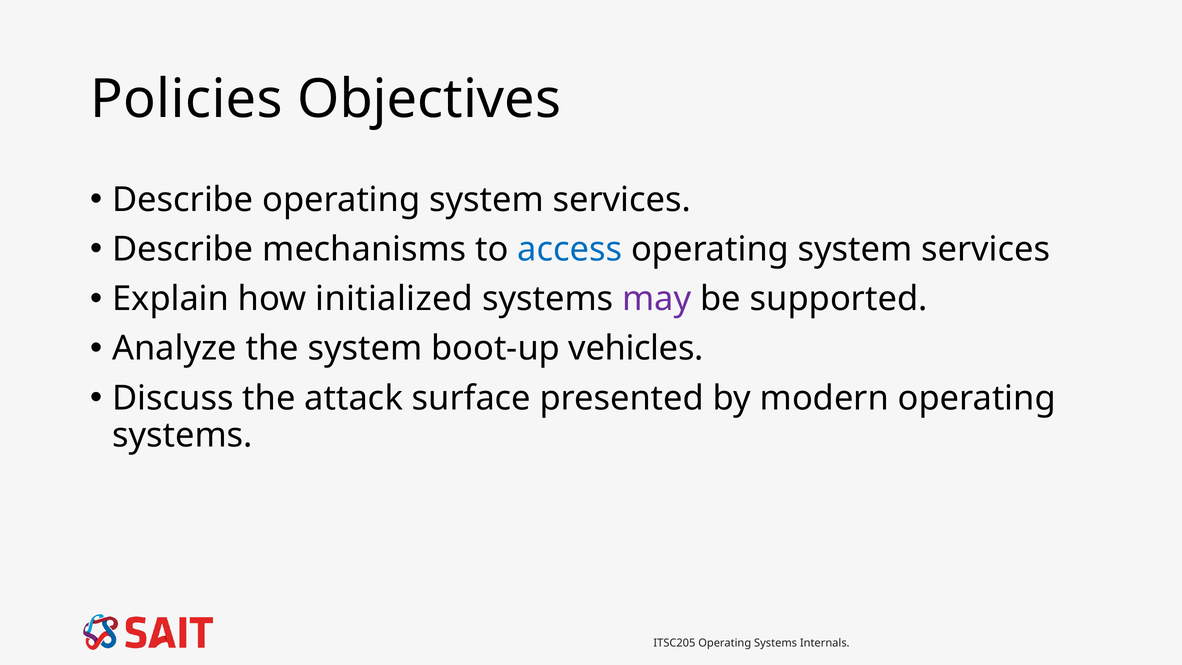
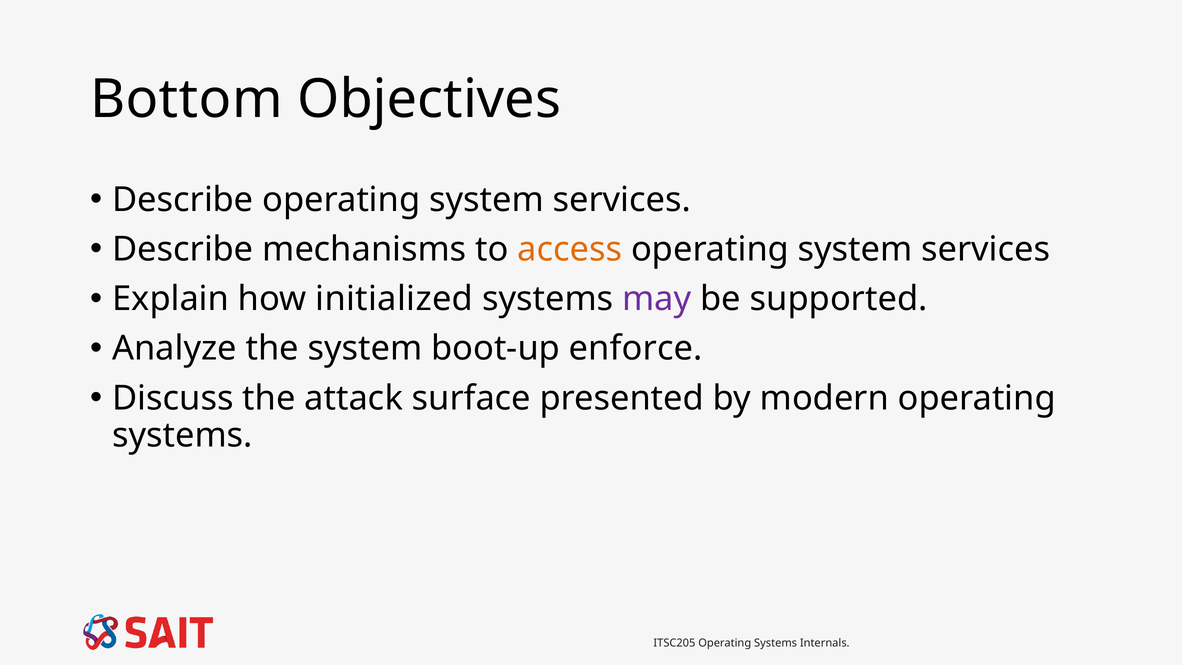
Policies: Policies -> Bottom (186, 99)
access colour: blue -> orange (570, 249)
vehicles: vehicles -> enforce (636, 349)
